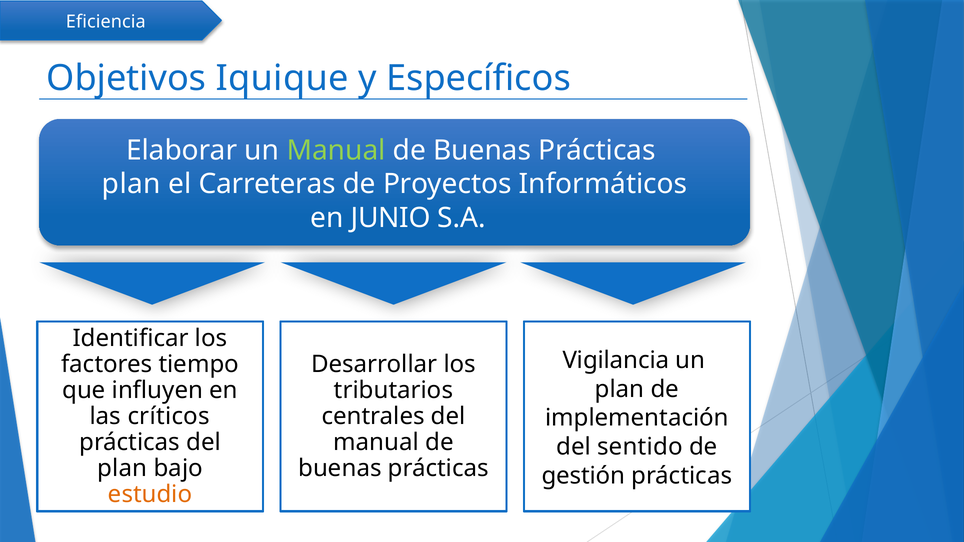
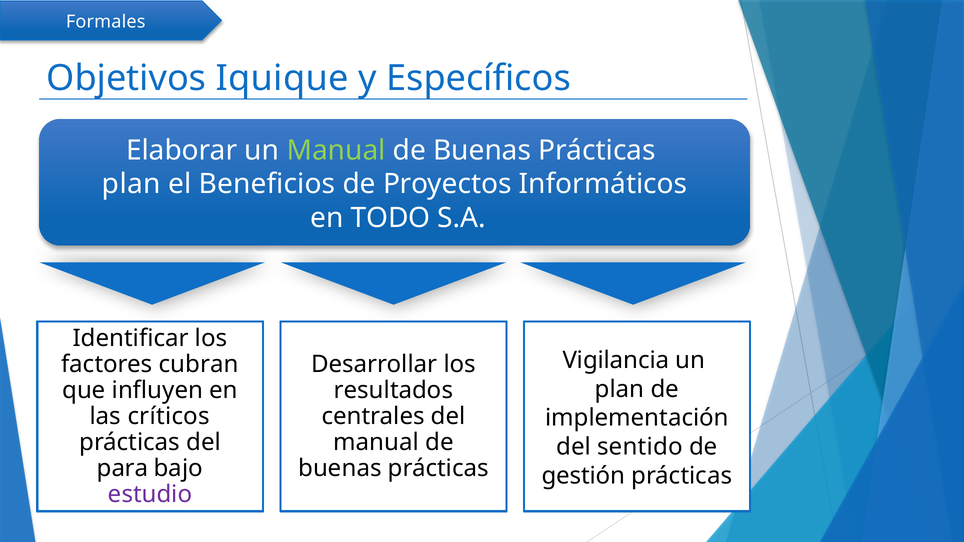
Eficiencia: Eficiencia -> Formales (106, 22)
Carreteras: Carreteras -> Beneficios (267, 184)
JUNIO: JUNIO -> TODO (391, 218)
tiempo: tiempo -> cubran (199, 364)
tributarios: tributarios -> resultados (394, 390)
plan: plan -> para (123, 468)
estudio colour: orange -> purple (150, 494)
